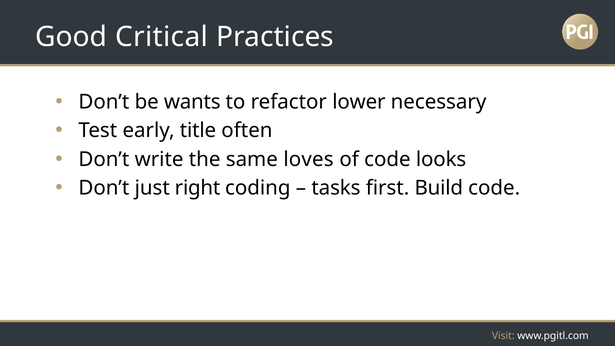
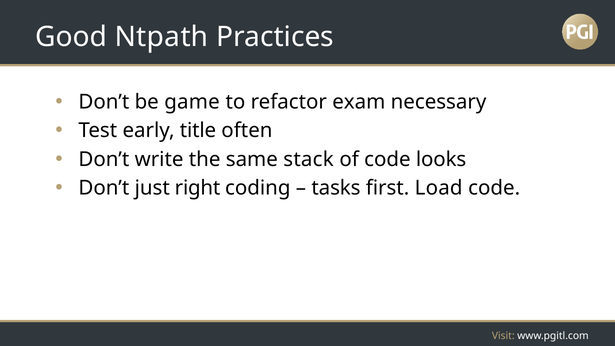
Critical: Critical -> Ntpath (162, 37)
wants: wants -> game (192, 102)
lower: lower -> exam (359, 102)
loves: loves -> stack (309, 159)
Build: Build -> Load (439, 188)
